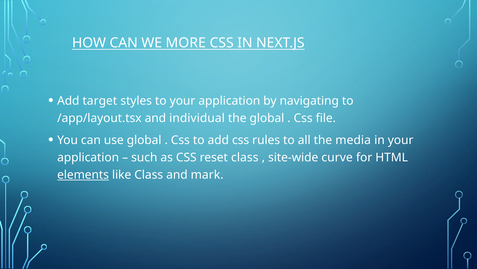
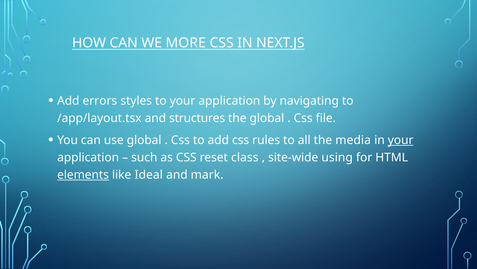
target: target -> errors (100, 101)
individual: individual -> structures (197, 118)
your underline: none -> present (401, 140)
curve: curve -> using (337, 157)
like Class: Class -> Ideal (149, 174)
